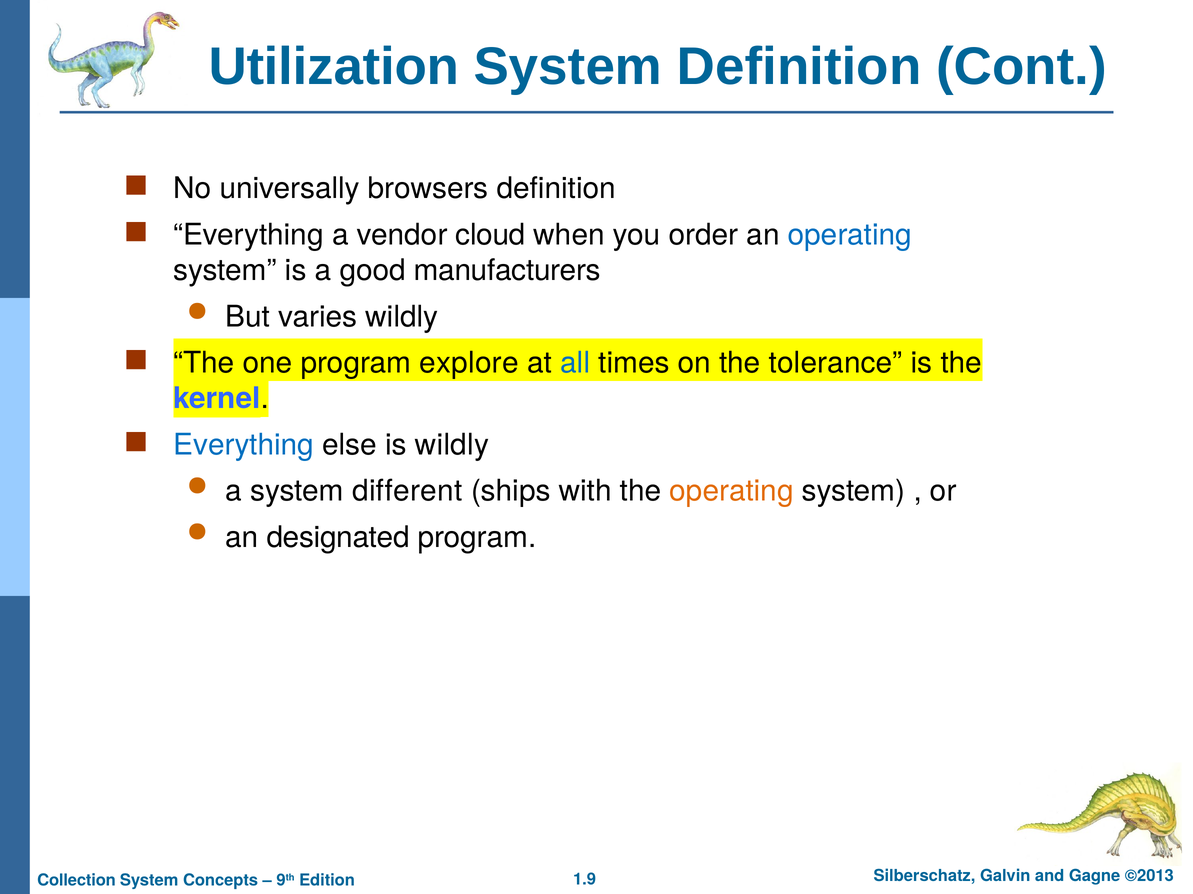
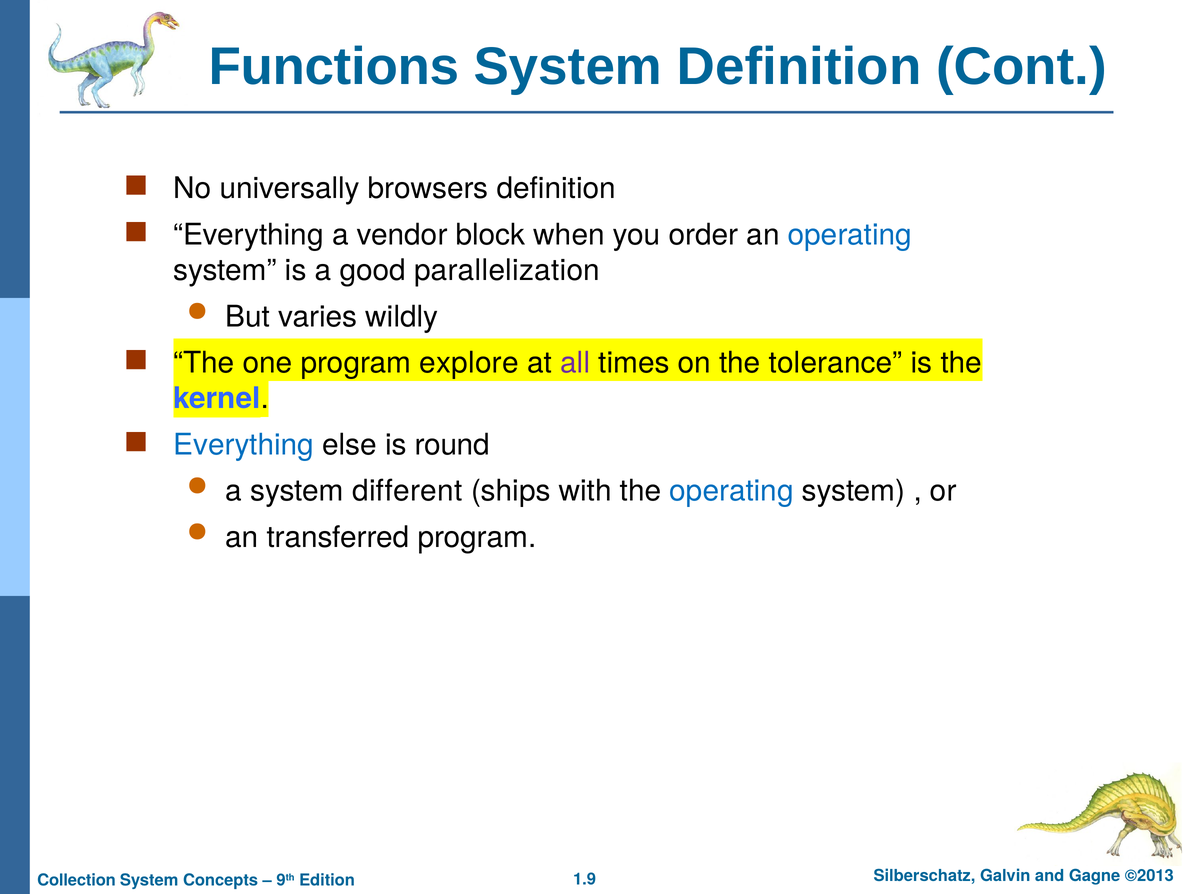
Utilization: Utilization -> Functions (334, 67)
cloud: cloud -> block (490, 235)
manufacturers: manufacturers -> parallelization (507, 271)
all colour: blue -> purple (575, 363)
is wildly: wildly -> round (452, 445)
operating colour: orange -> blue (731, 491)
designated: designated -> transferred (338, 538)
